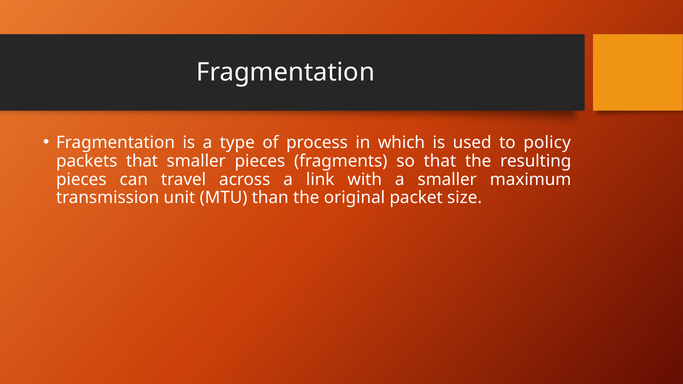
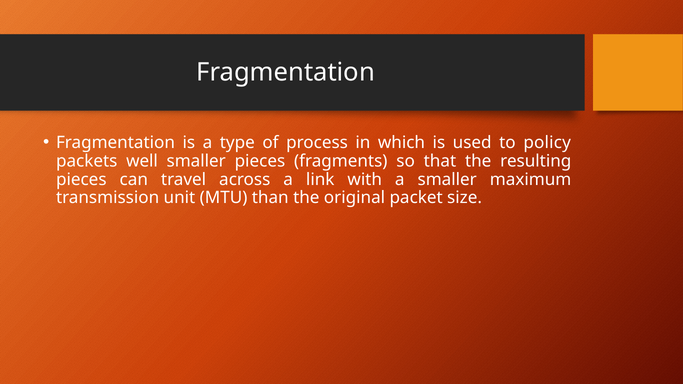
packets that: that -> well (142, 161)
